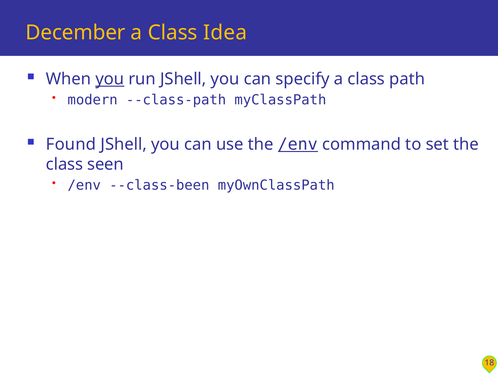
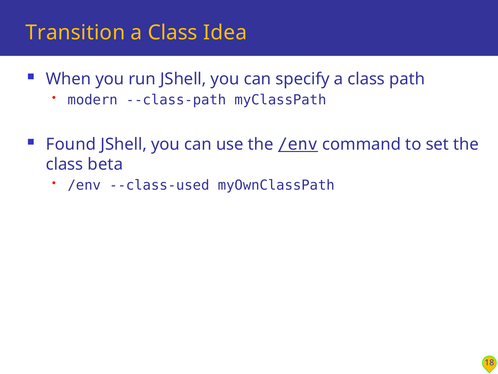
December: December -> Transition (75, 33)
you underline: present -> none (110, 79)
seen: seen -> beta (105, 164)
--class-been: --class-been -> --class-used (159, 185)
